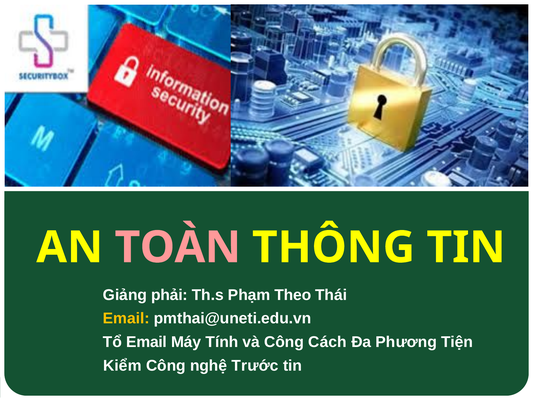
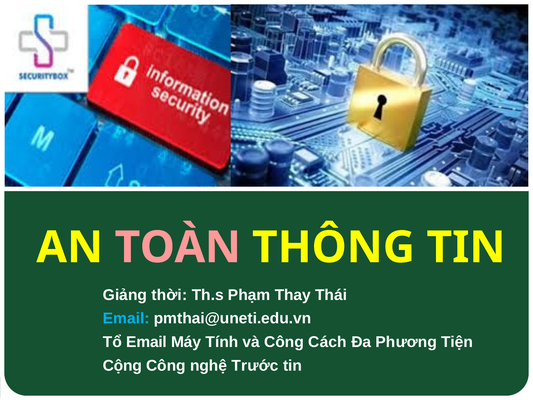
phải: phải -> thời (169, 295)
Theo: Theo -> Thay (293, 295)
Email colour: yellow -> light blue (126, 318)
Kiểm: Kiểm -> Cộng (122, 366)
